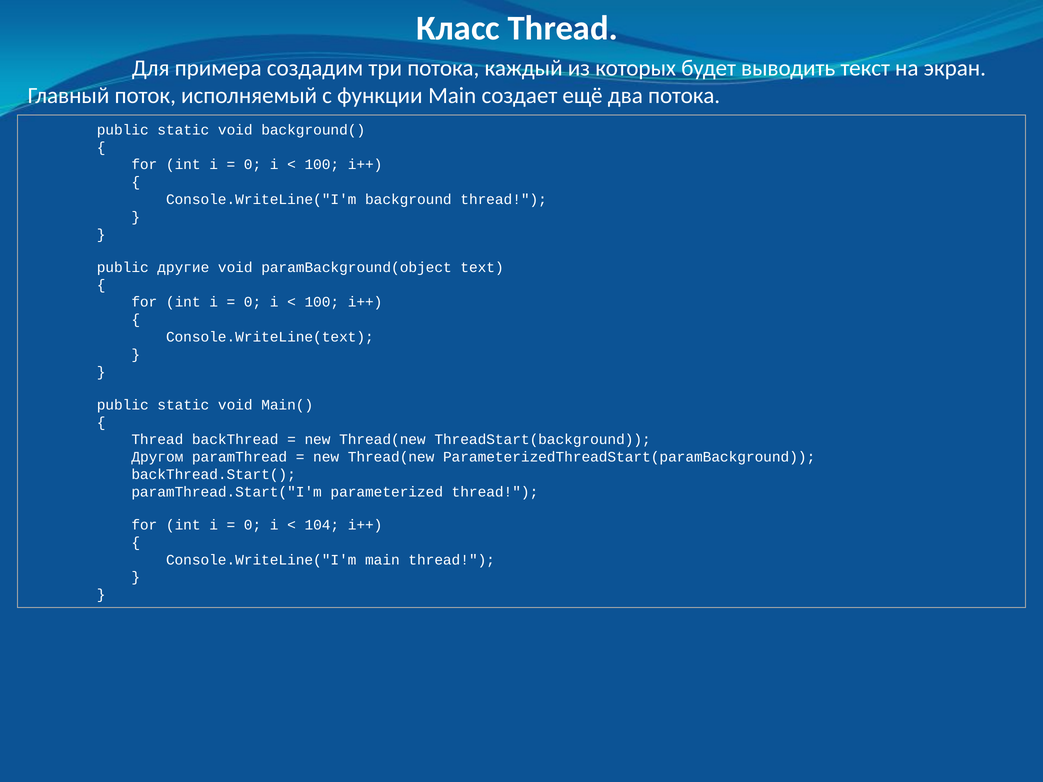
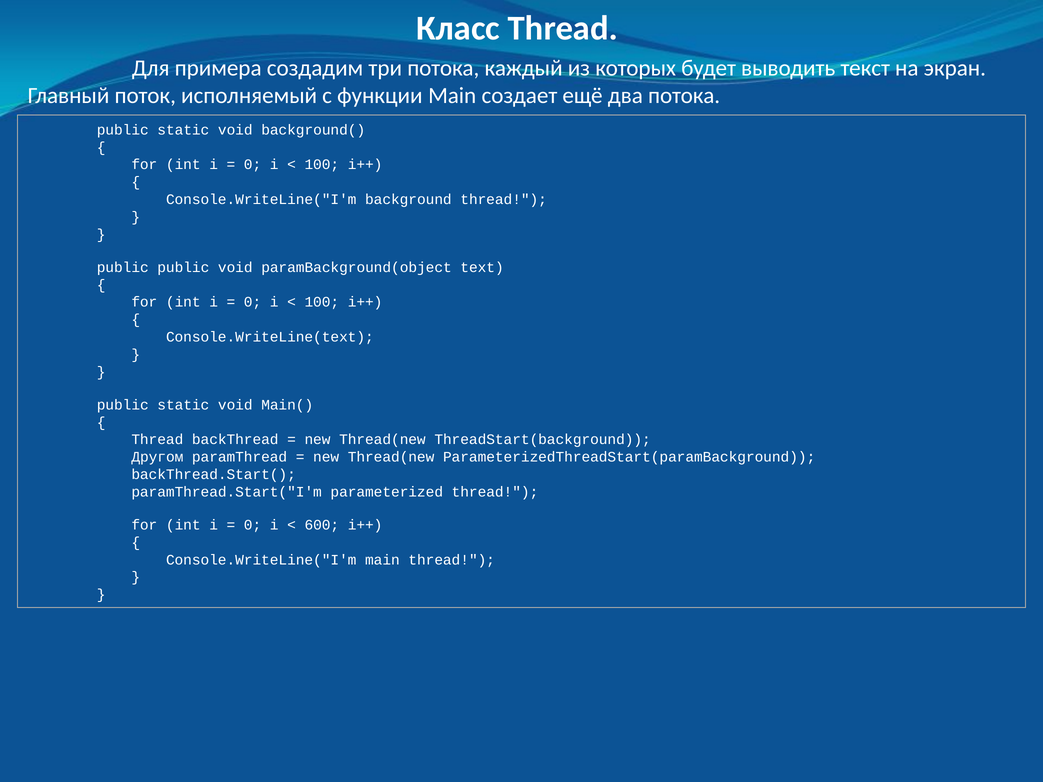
public другие: другие -> public (183, 267)
104: 104 -> 600 (322, 525)
